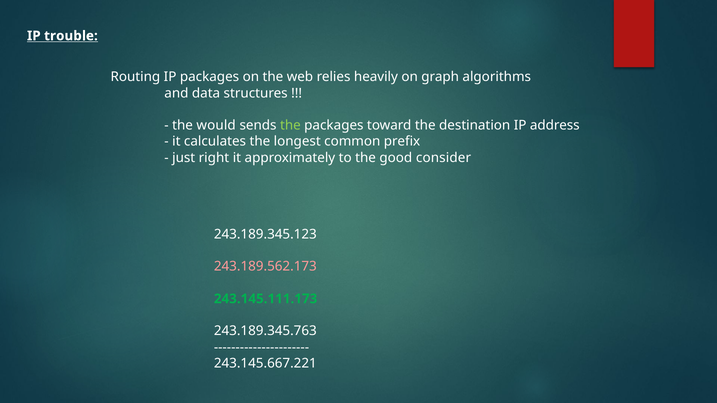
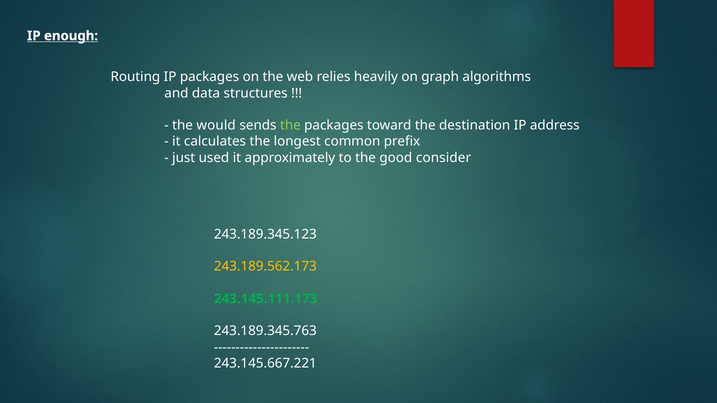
trouble: trouble -> enough (71, 36)
right: right -> used (214, 158)
243.189.562.173 colour: pink -> yellow (265, 267)
